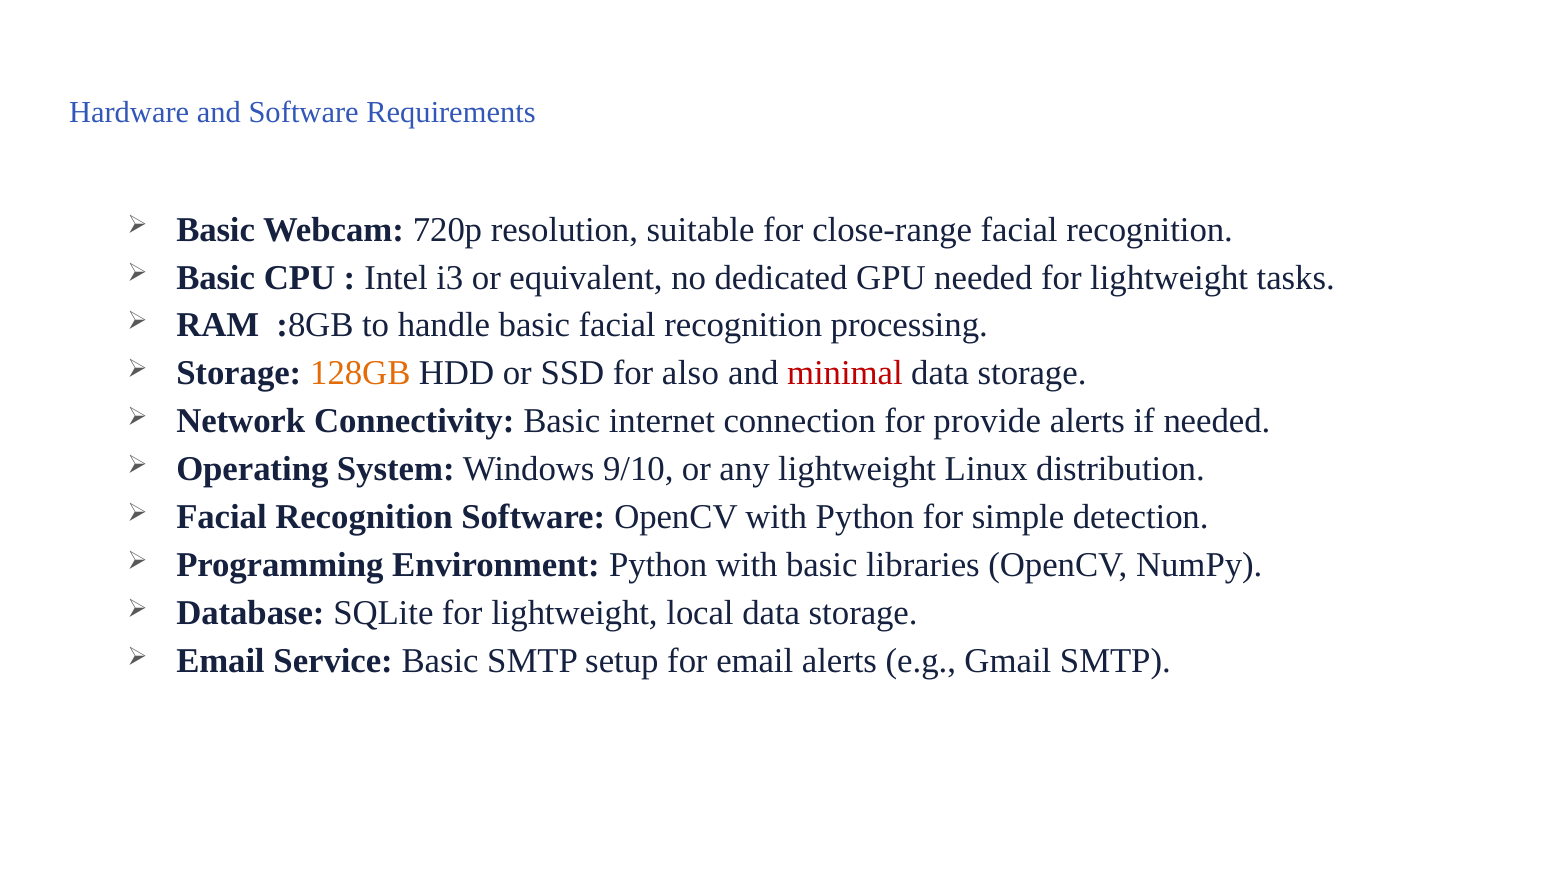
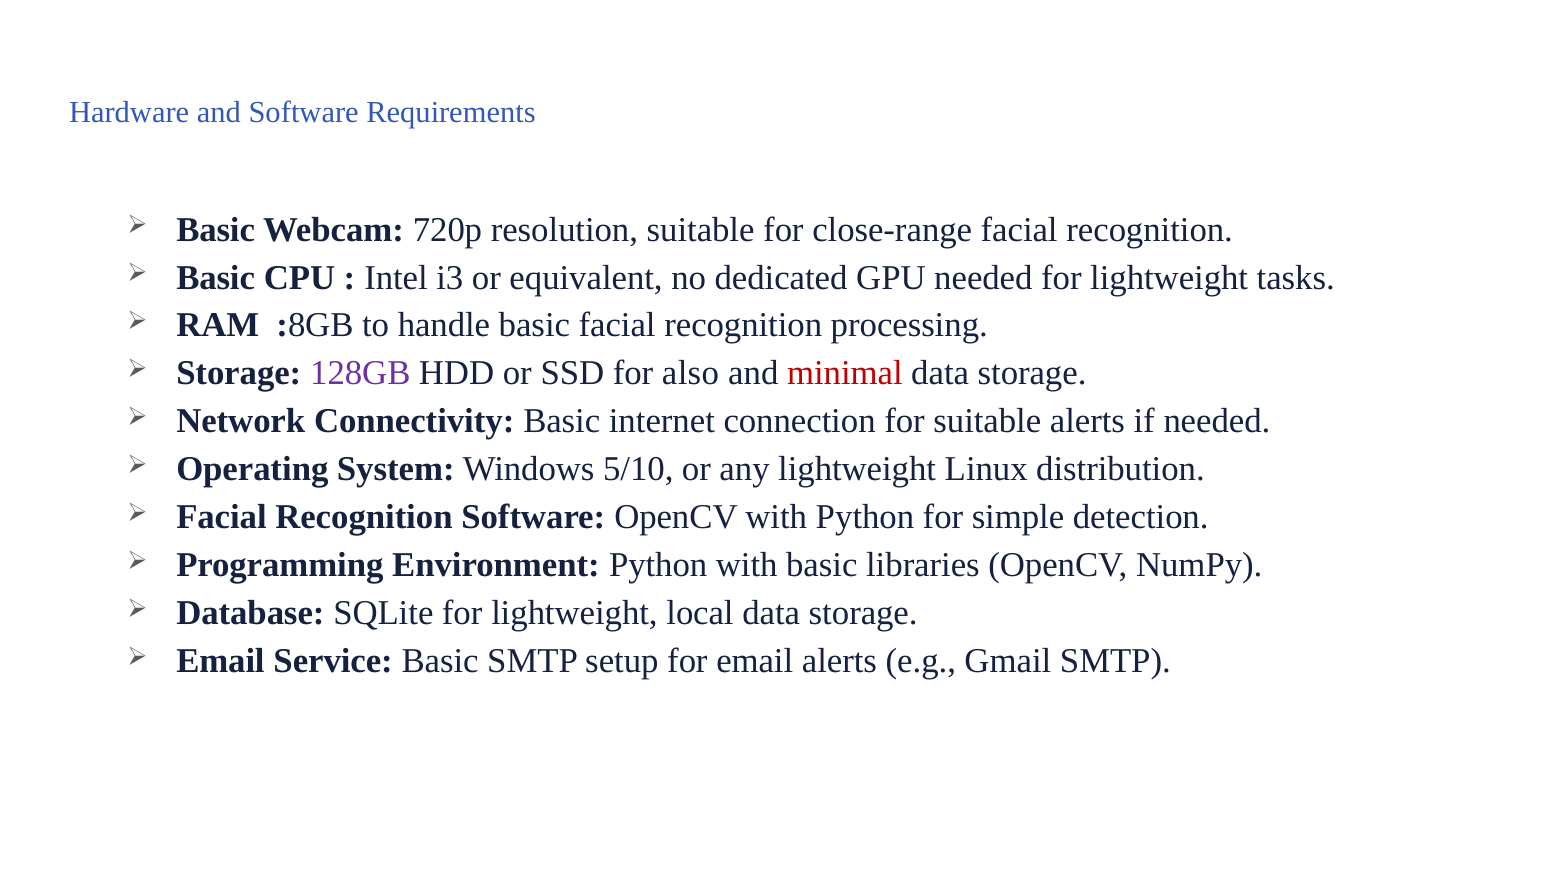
128GB colour: orange -> purple (360, 373)
for provide: provide -> suitable (987, 421)
9/10: 9/10 -> 5/10 (638, 469)
